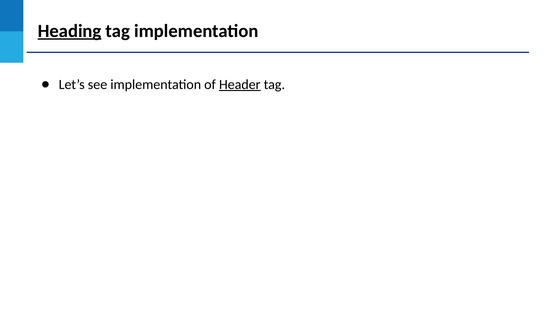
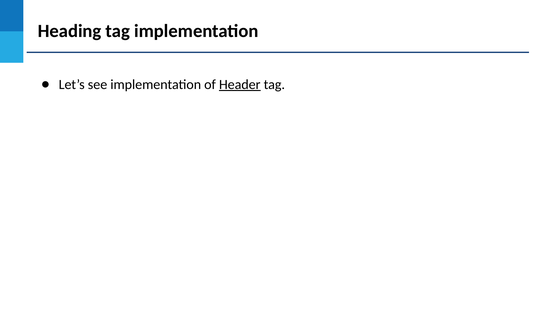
Heading underline: present -> none (70, 31)
